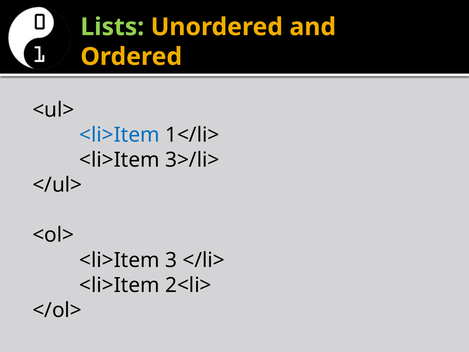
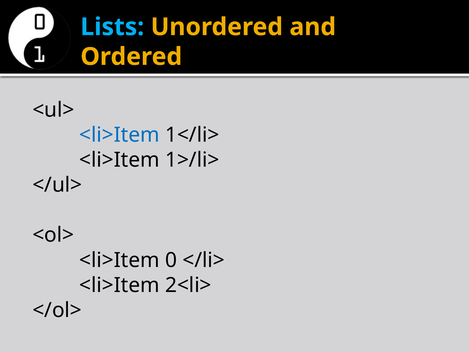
Lists colour: light green -> light blue (112, 27)
3>/li>: 3>/li> -> 1>/li> (192, 160)
3: 3 -> 0 (171, 260)
